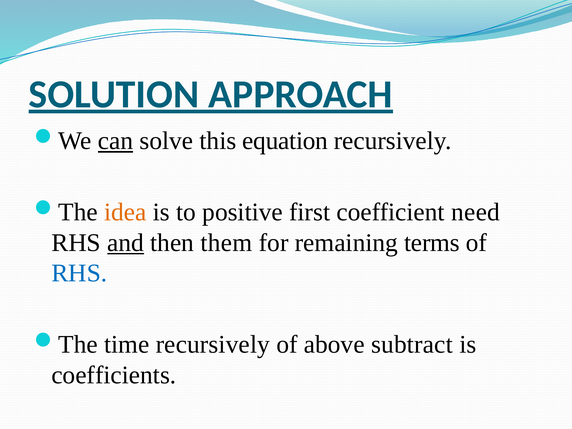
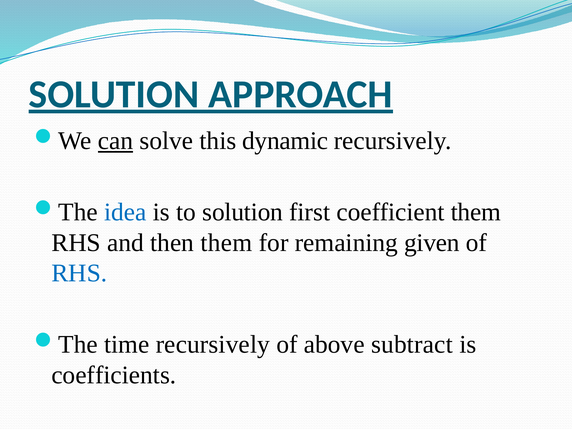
equation: equation -> dynamic (285, 141)
idea colour: orange -> blue (125, 212)
to positive: positive -> solution (243, 212)
coefficient need: need -> them (476, 212)
and underline: present -> none (126, 243)
terms: terms -> given (432, 243)
